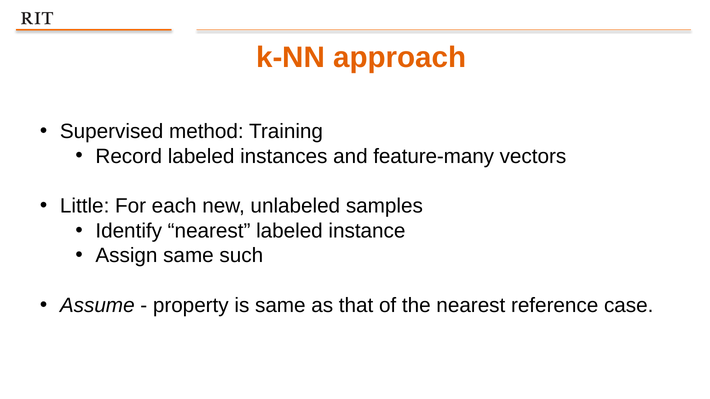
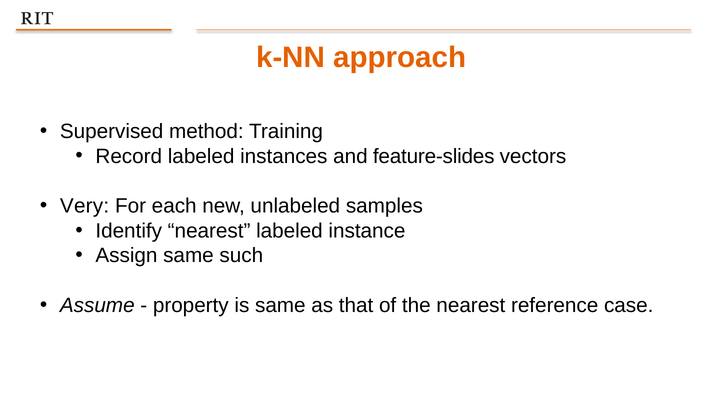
feature-many: feature-many -> feature-slides (434, 156)
Little: Little -> Very (85, 206)
